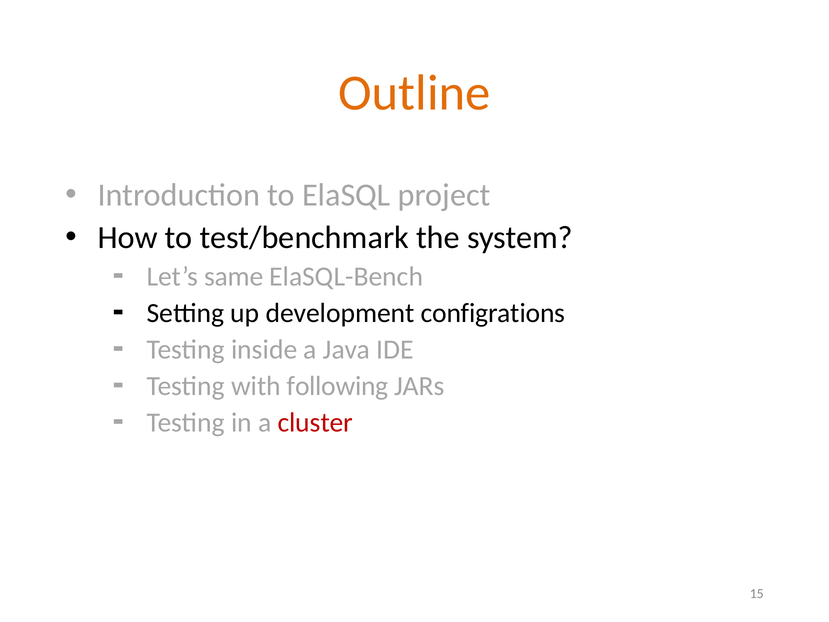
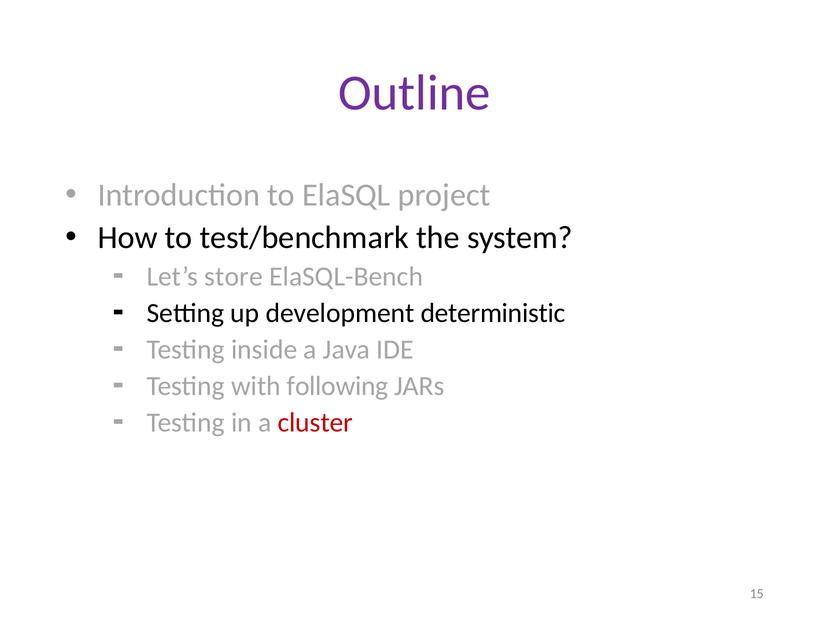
Outline colour: orange -> purple (414, 93)
same: same -> store (234, 277)
configrations: configrations -> deterministic (493, 313)
